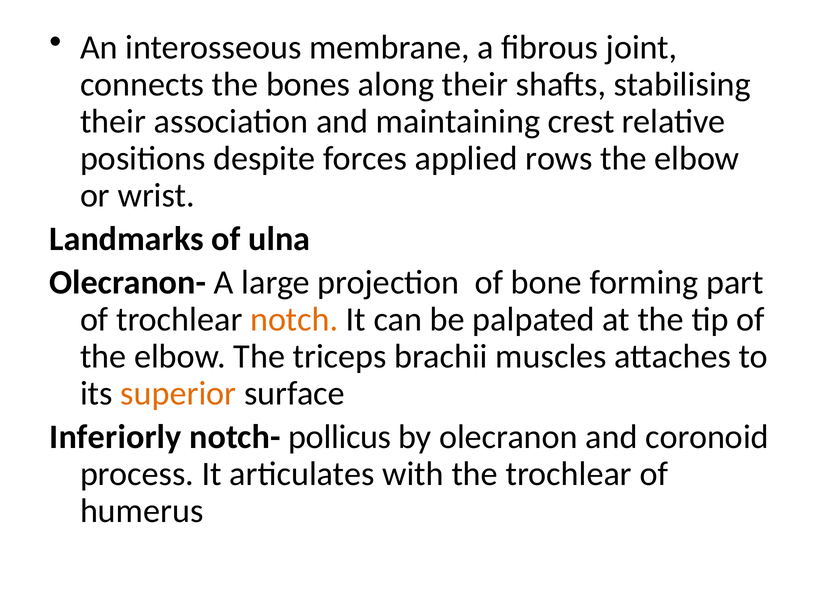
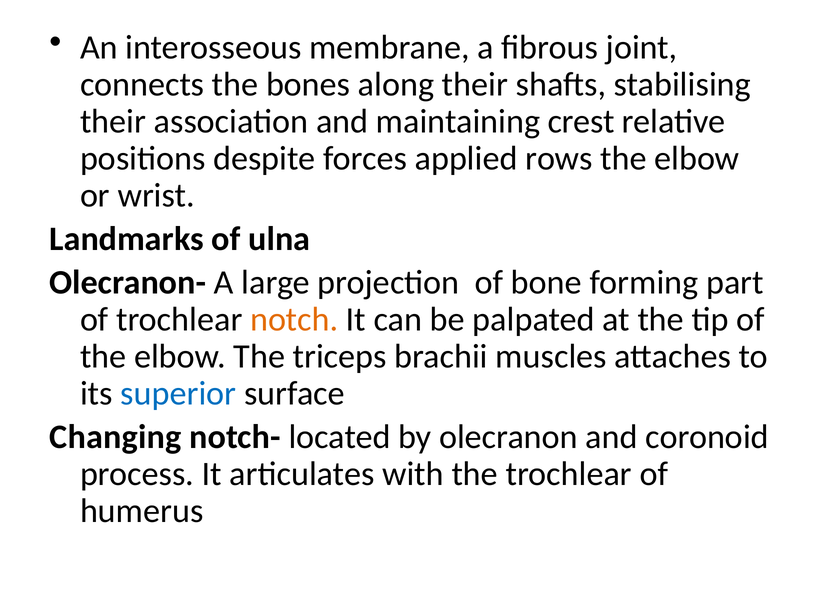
superior colour: orange -> blue (178, 393)
Inferiorly: Inferiorly -> Changing (115, 437)
pollicus: pollicus -> located (340, 437)
